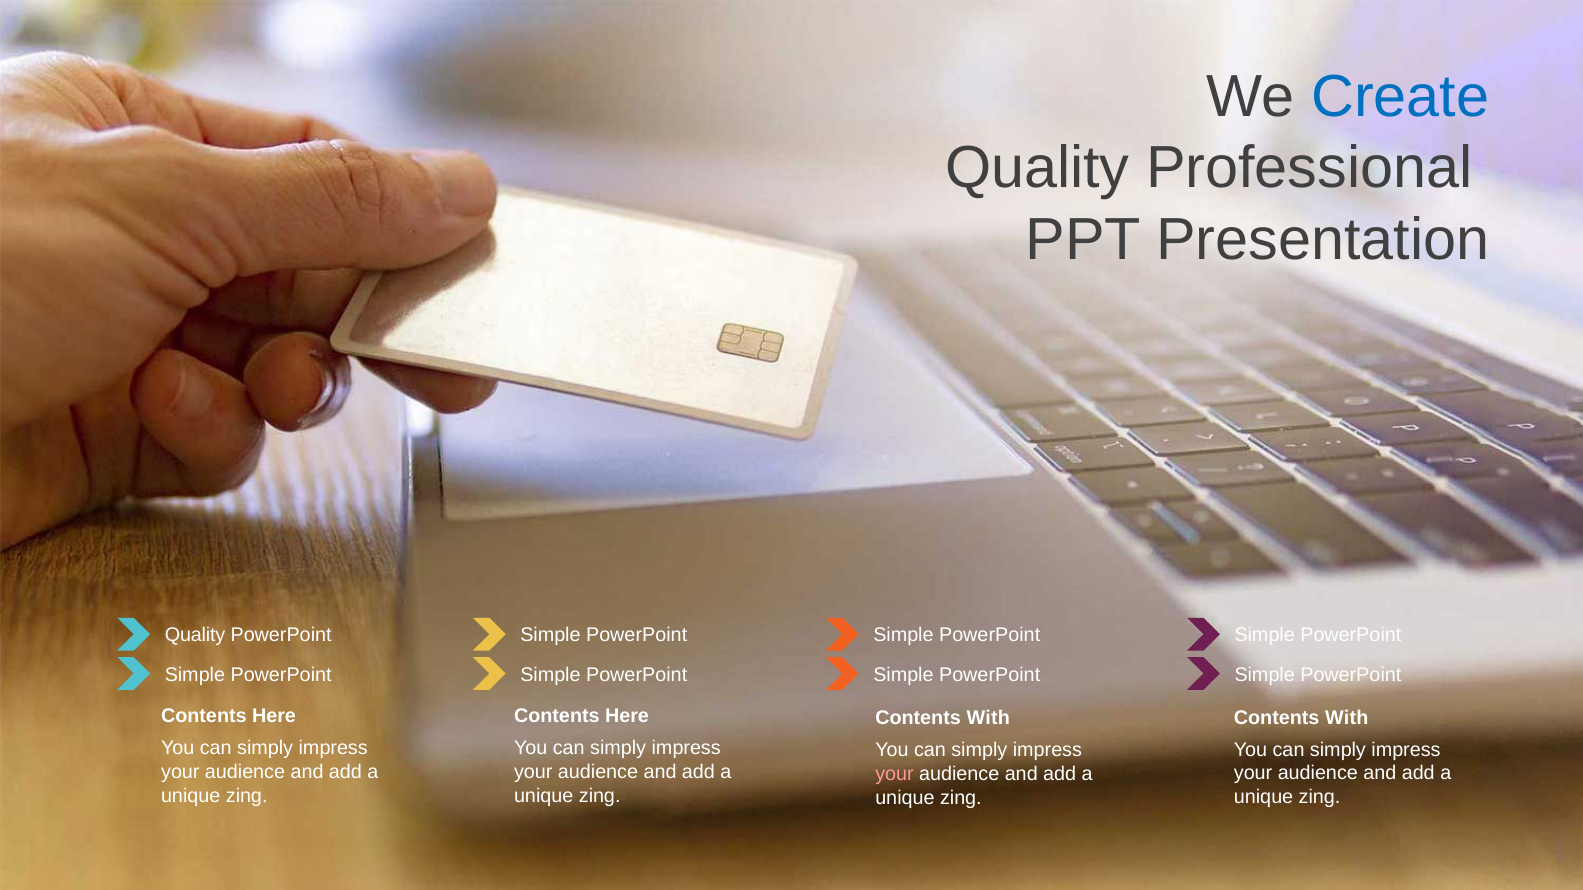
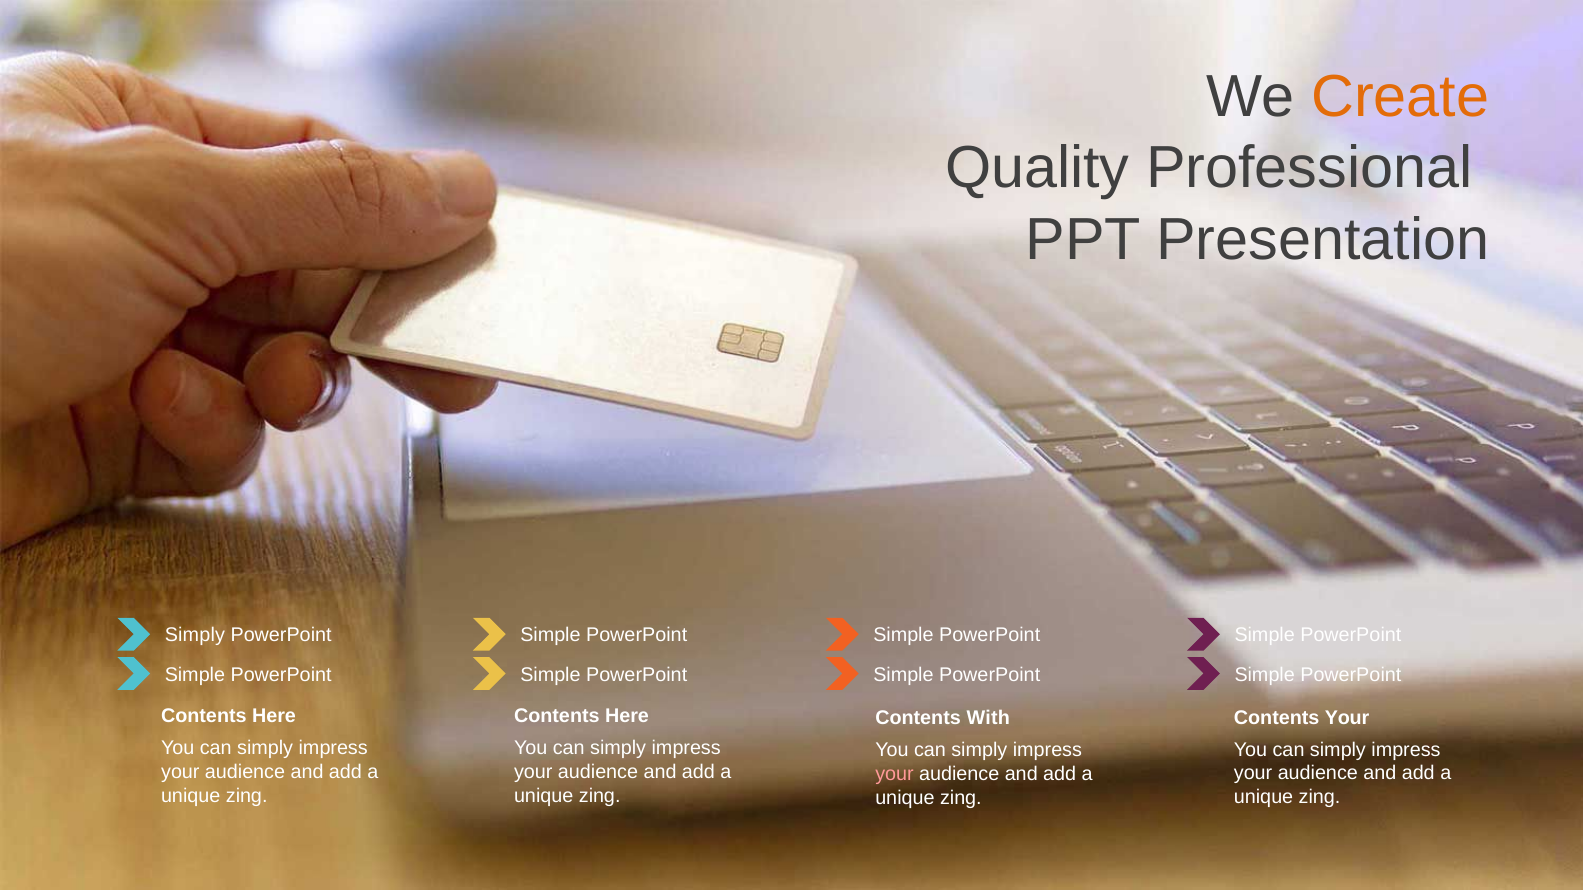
Create colour: blue -> orange (1400, 97)
Quality: Quality -> Simply (195, 636)
With: With -> Your (1347, 718)
